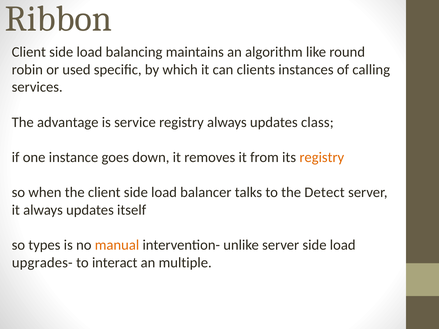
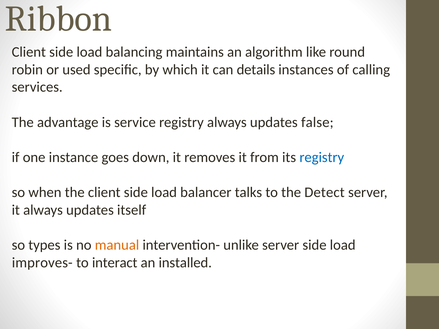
clients: clients -> details (256, 70)
class: class -> false (317, 122)
registry colour: orange -> blue (322, 157)
upgrades-: upgrades- -> improves- (42, 263)
multiple: multiple -> installed (185, 263)
